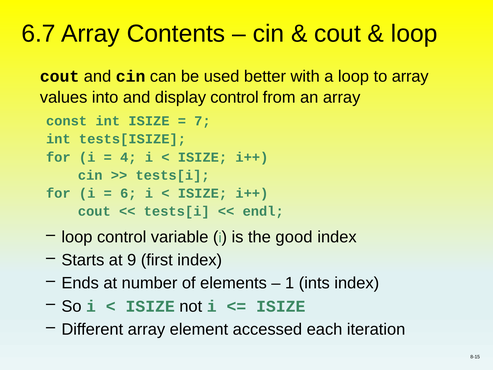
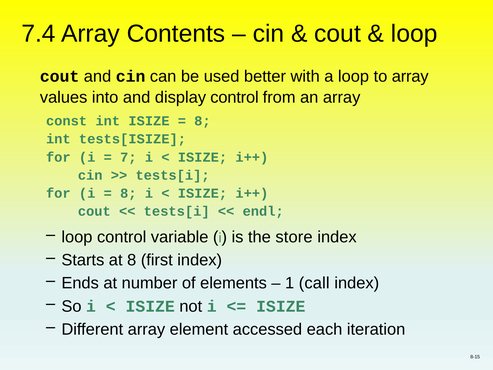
6.7: 6.7 -> 7.4 (38, 34)
7: 7 -> 8 (202, 121)
4: 4 -> 7 (128, 157)
6: 6 -> 8 (128, 193)
good: good -> store (294, 237)
at 9: 9 -> 8 (132, 260)
ints: ints -> call (314, 283)
